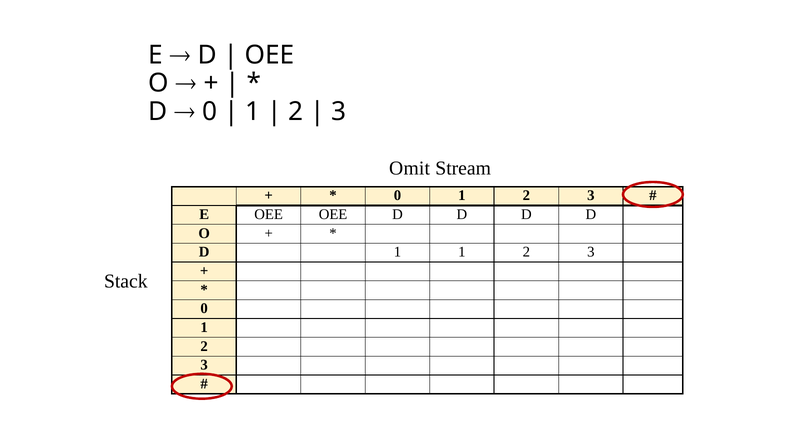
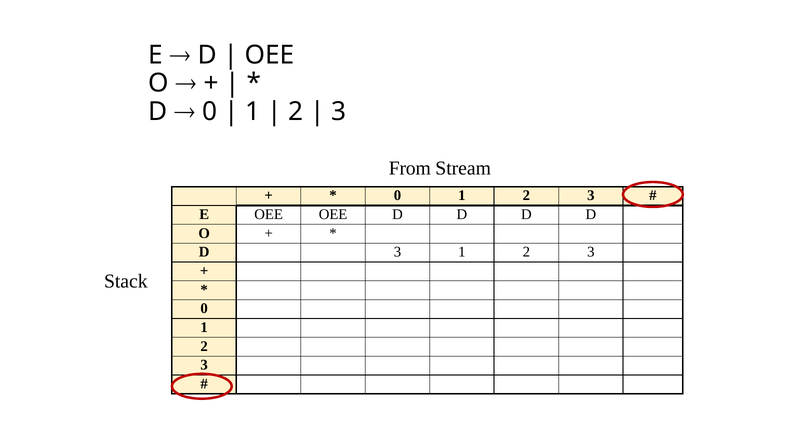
Omit: Omit -> From (410, 168)
D 1: 1 -> 3 (397, 252)
